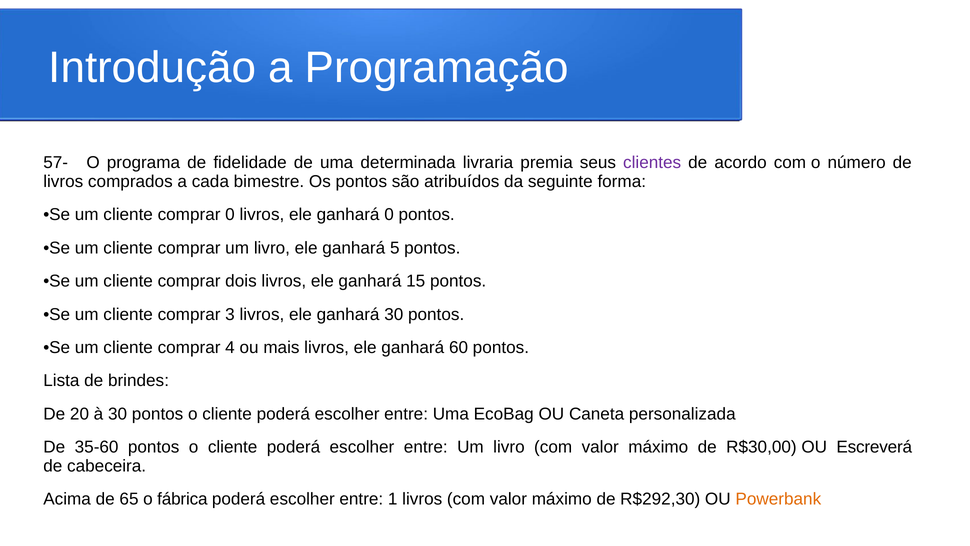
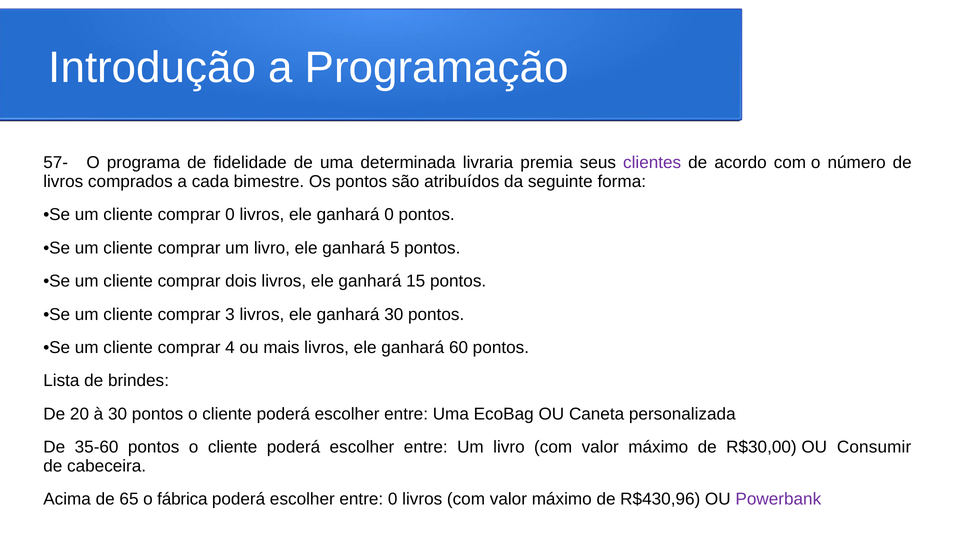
Escreverá: Escreverá -> Consumir (874, 447)
entre 1: 1 -> 0 (393, 499)
R$292,30: R$292,30 -> R$430,96 (660, 499)
Powerbank colour: orange -> purple (778, 499)
